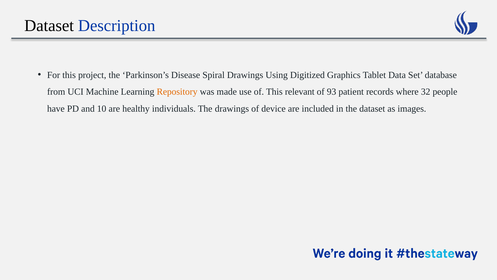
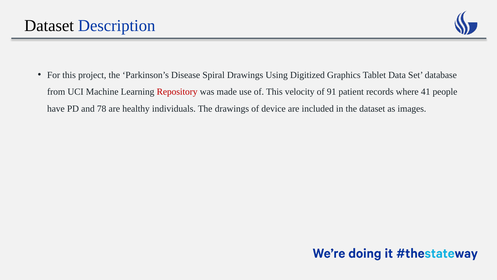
Repository colour: orange -> red (177, 92)
relevant: relevant -> velocity (300, 92)
93: 93 -> 91 (332, 92)
32: 32 -> 41 (426, 92)
10: 10 -> 78 (102, 108)
